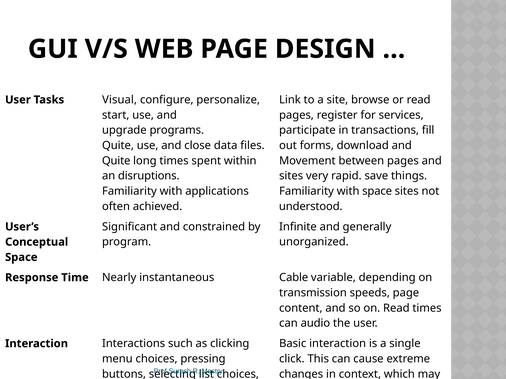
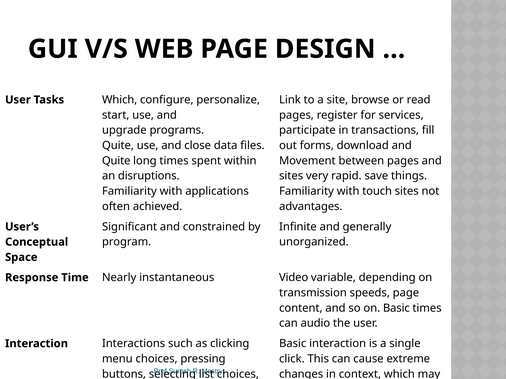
Tasks Visual: Visual -> Which (120, 100)
with space: space -> touch (377, 191)
understood: understood -> advantages (311, 207)
Cable: Cable -> Video (294, 278)
on Read: Read -> Basic (396, 308)
